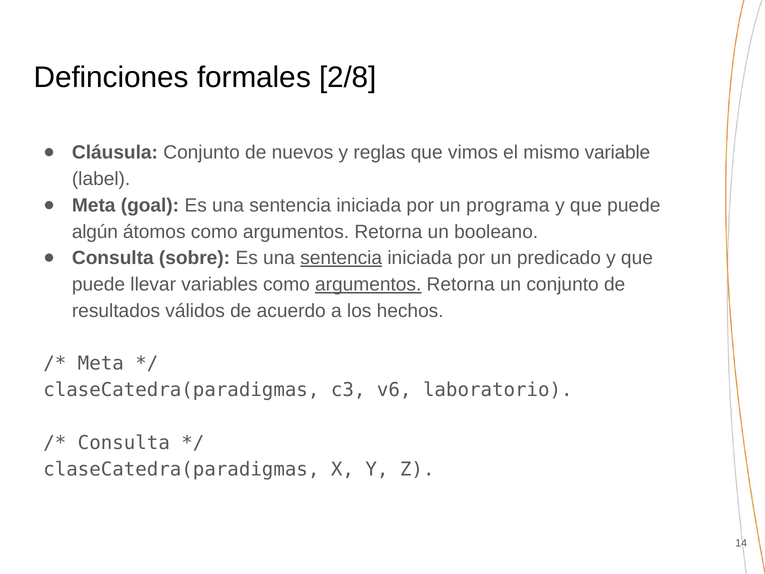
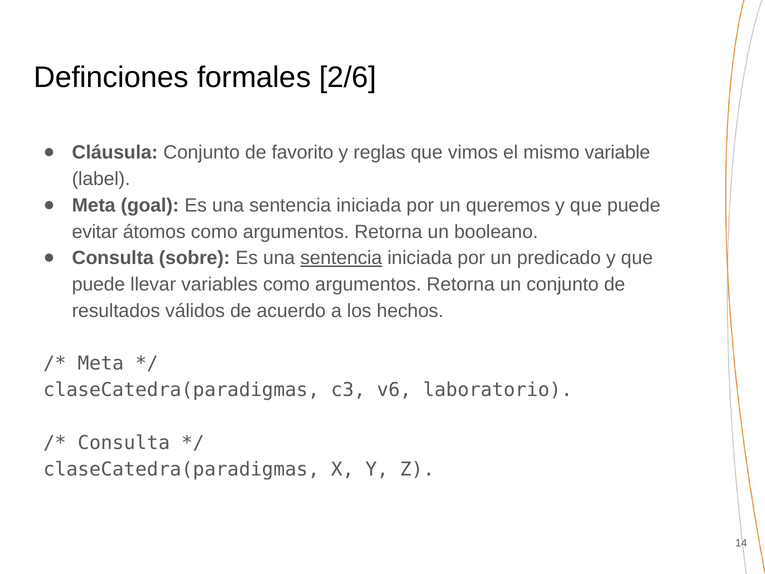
2/8: 2/8 -> 2/6 (348, 77)
nuevos: nuevos -> favorito (303, 152)
programa: programa -> queremos (508, 205)
algún: algún -> evitar (95, 232)
argumentos underline: present -> none (368, 284)
